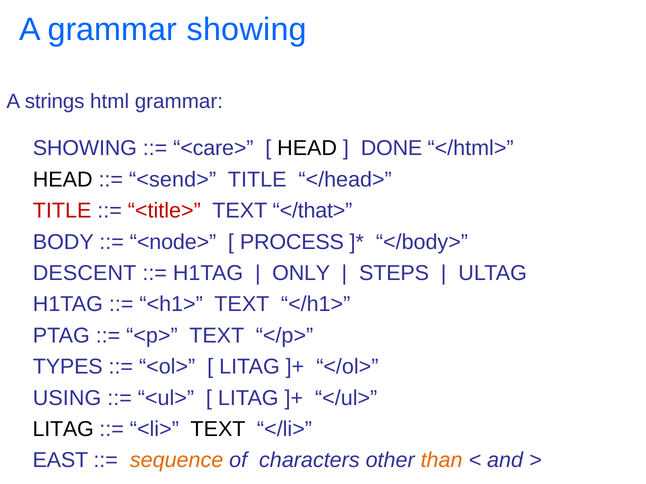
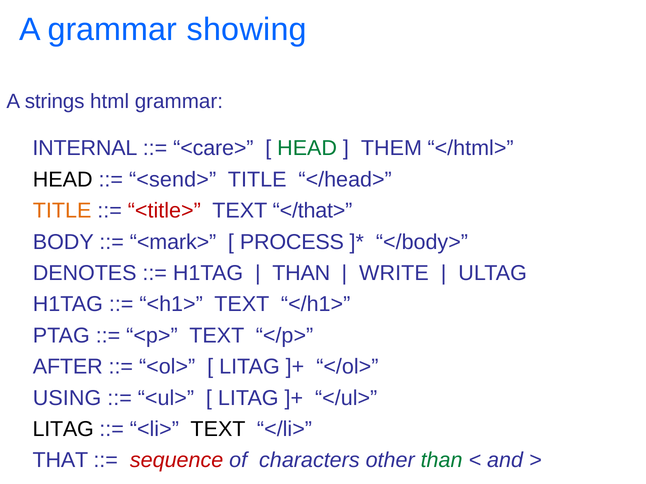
SHOWING: SHOWING -> INTERNAL (85, 149)
HEAD colour: black -> green (307, 149)
DONE: DONE -> THEM (391, 149)
TITLE colour: red -> orange (62, 211)
<node>: <node> -> <mark> (173, 242)
DESCENT: DESCENT -> DENOTES (85, 273)
ONLY: ONLY -> THAN (301, 273)
STEPS: STEPS -> WRITE (394, 273)
TYPES: TYPES -> AFTER (68, 367)
EAST: EAST -> THAT (60, 461)
sequence colour: orange -> red (177, 461)
than colour: orange -> green (442, 461)
